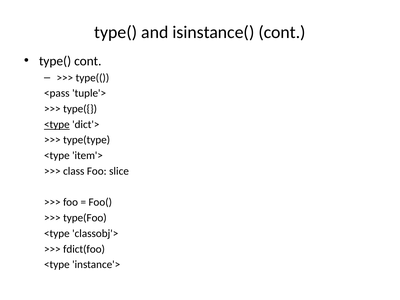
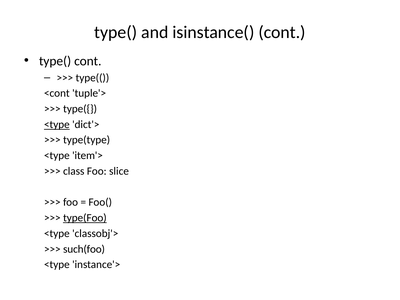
<pass: <pass -> <cont (57, 93)
type(Foo underline: none -> present (85, 218)
fdict(foo: fdict(foo -> such(foo (84, 249)
